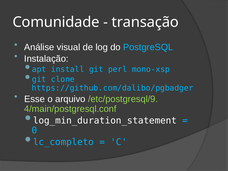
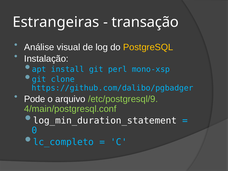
Comunidade: Comunidade -> Estrangeiras (56, 22)
PostgreSQL colour: light blue -> yellow (148, 47)
Esse: Esse -> Pode (35, 99)
